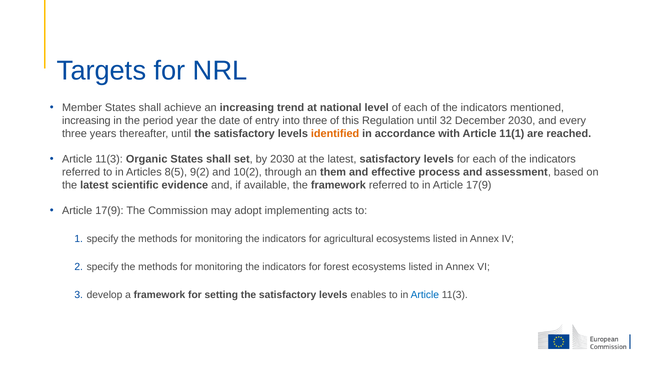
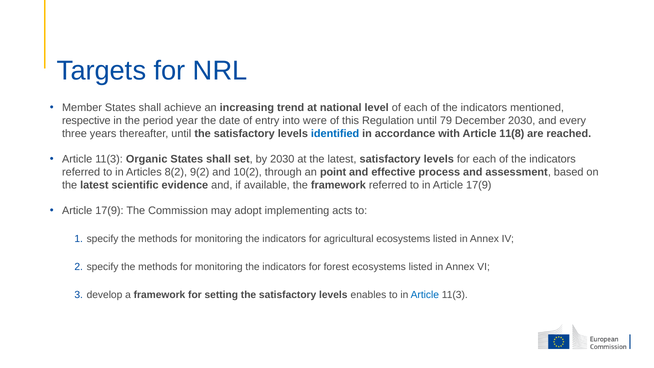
increasing: increasing -> respective (86, 121)
into three: three -> were (315, 121)
32: 32 -> 79 (446, 121)
identified colour: orange -> blue (335, 134)
11(1: 11(1 -> 11(8 (512, 134)
8(5: 8(5 -> 8(2 (176, 172)
them: them -> point (333, 172)
